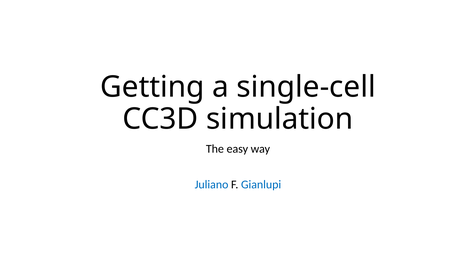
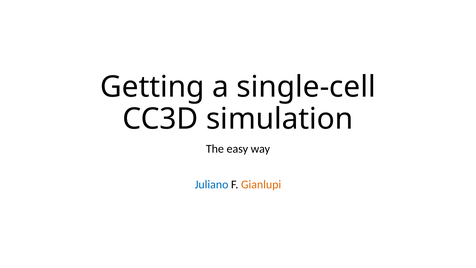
Gianlupi colour: blue -> orange (261, 184)
